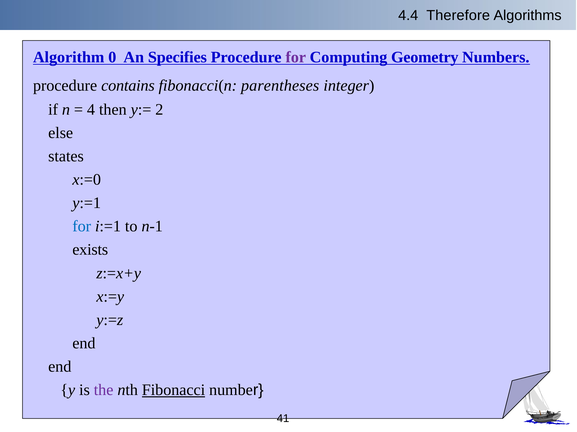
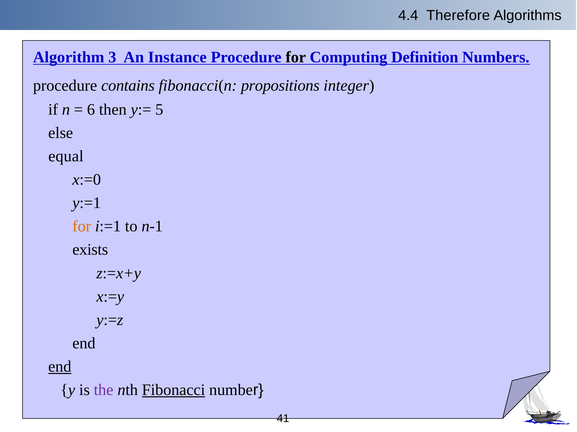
0: 0 -> 3 (112, 57)
Specifies: Specifies -> Instance (177, 57)
for colour: purple -> black (296, 57)
Geometry: Geometry -> Definition (425, 57)
parentheses: parentheses -> propositions (280, 86)
4: 4 -> 6 (91, 110)
2: 2 -> 5 (159, 110)
states: states -> equal (66, 156)
for colour: blue -> orange (82, 227)
end underline: none -> present (60, 367)
